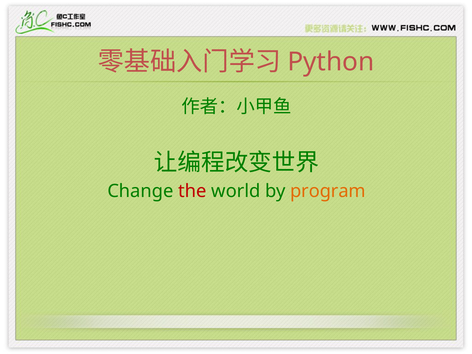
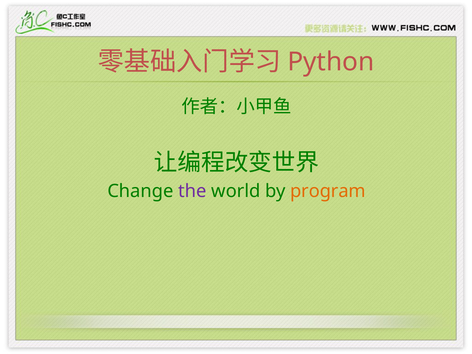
the colour: red -> purple (192, 191)
